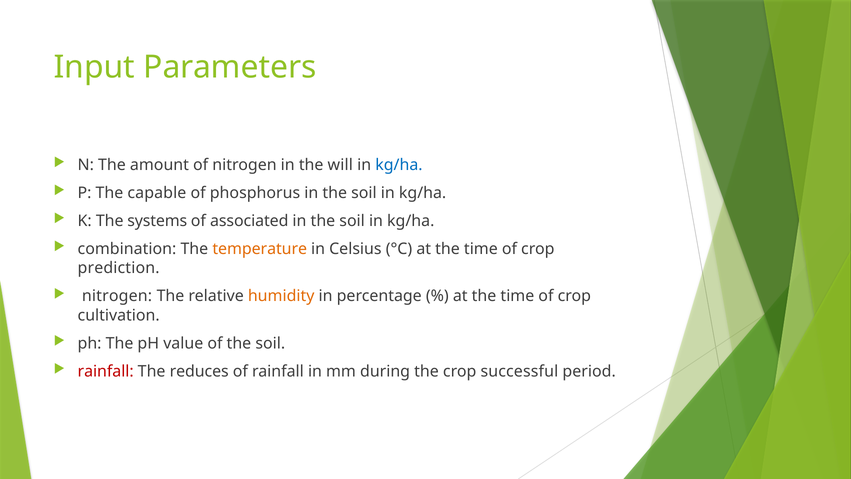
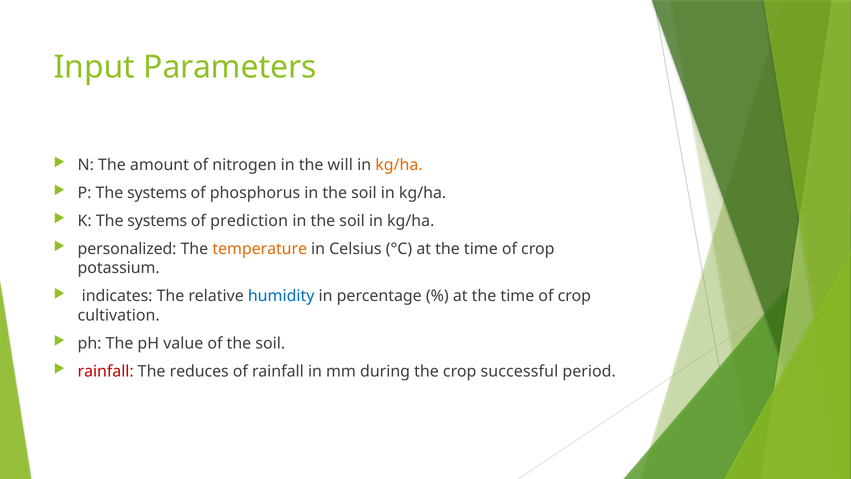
kg/ha colour: blue -> orange (399, 165)
P The capable: capable -> systems (157, 193)
associated: associated -> prediction (249, 221)
combination: combination -> personalized (127, 249)
prediction: prediction -> potassium (119, 268)
nitrogen: nitrogen -> indicates (117, 296)
humidity colour: orange -> blue (281, 296)
